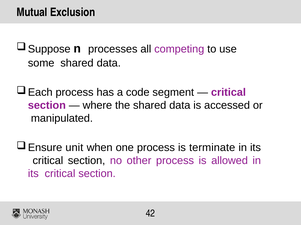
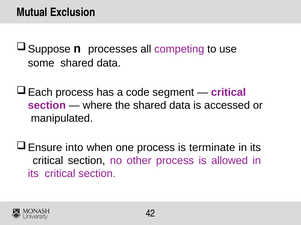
unit: unit -> into (74, 148)
